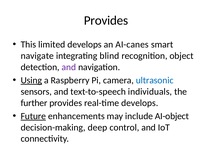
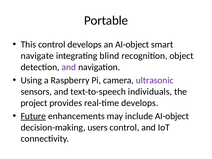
Provides: Provides -> Portable (106, 21)
This limited: limited -> control (52, 44)
an AI-canes: AI-canes -> AI-object (132, 44)
Using underline: present -> none (31, 80)
ultrasonic colour: blue -> purple (155, 80)
further: further -> project (34, 103)
deep: deep -> users (98, 127)
